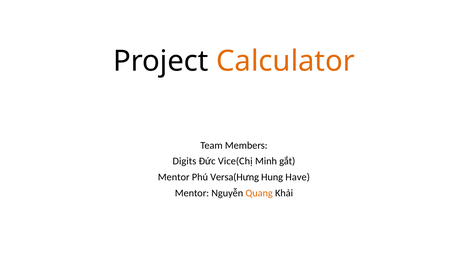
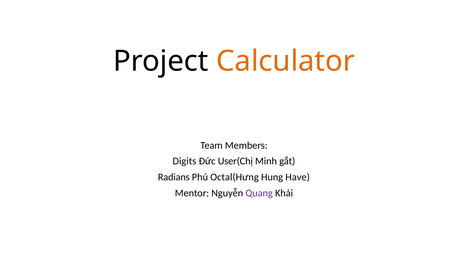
Vice(Chị: Vice(Chị -> User(Chị (235, 161)
Mentor: Mentor -> Radians (174, 177)
Versa(Hưng: Versa(Hưng -> Octal(Hưng (235, 177)
Quang colour: orange -> purple (259, 193)
